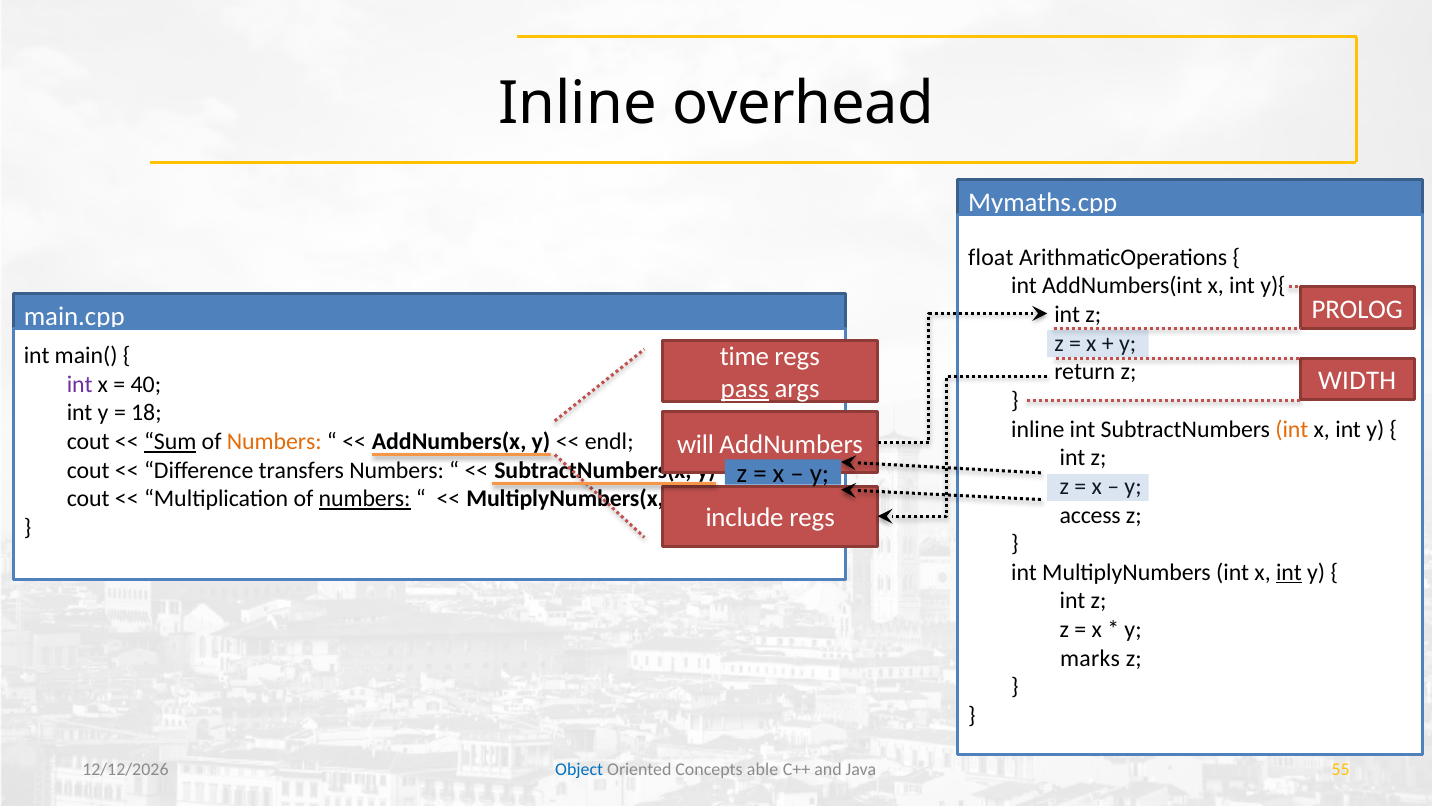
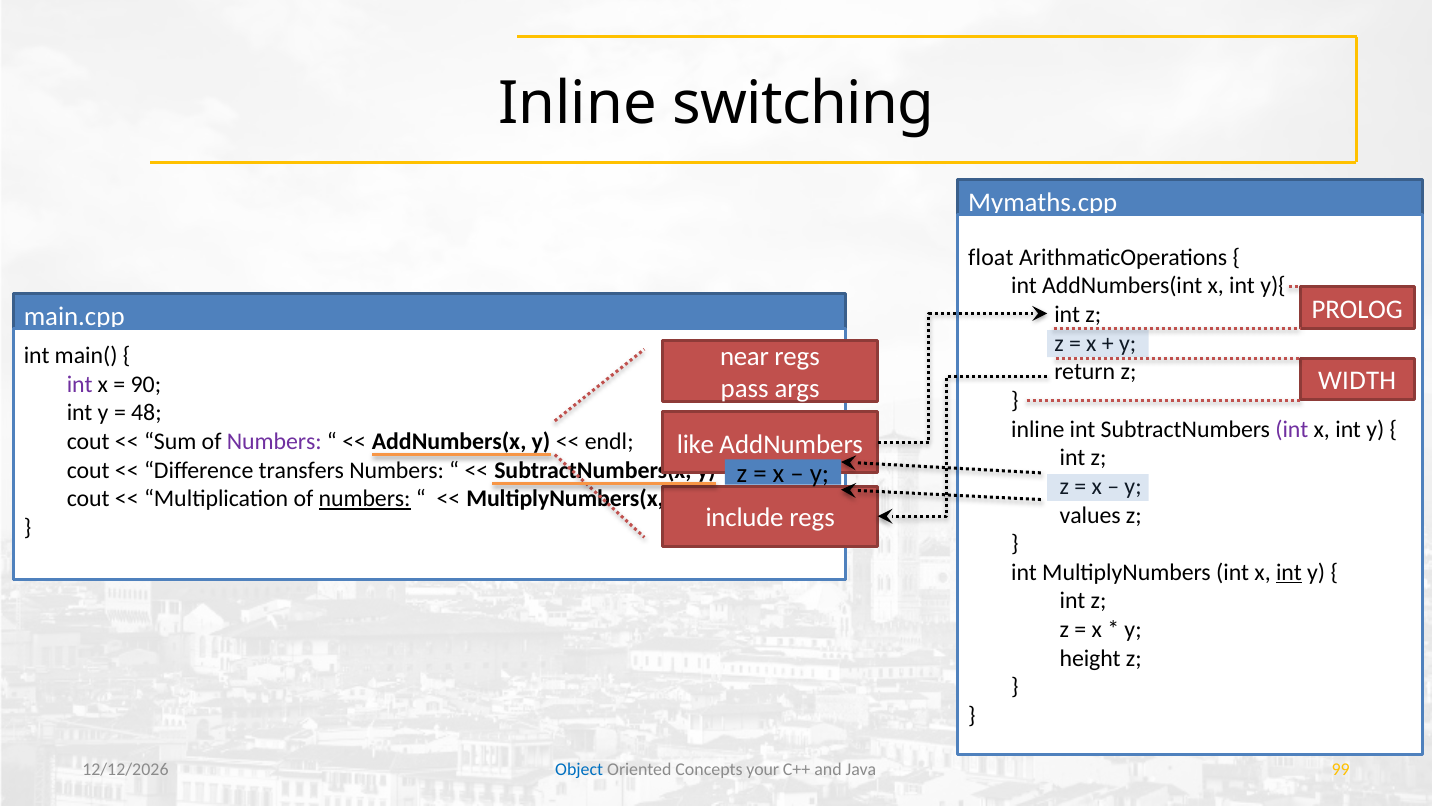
overhead: overhead -> switching (803, 104)
time: time -> near (744, 356)
40: 40 -> 90 (146, 384)
pass underline: present -> none (745, 389)
18: 18 -> 48 (146, 413)
int colour: orange -> purple (1292, 429)
Sum underline: present -> none (170, 441)
Numbers colour: orange -> purple (274, 441)
will: will -> like (695, 444)
access: access -> values (1090, 515)
marks: marks -> height (1090, 658)
able: able -> your (763, 769)
55: 55 -> 99 (1341, 769)
